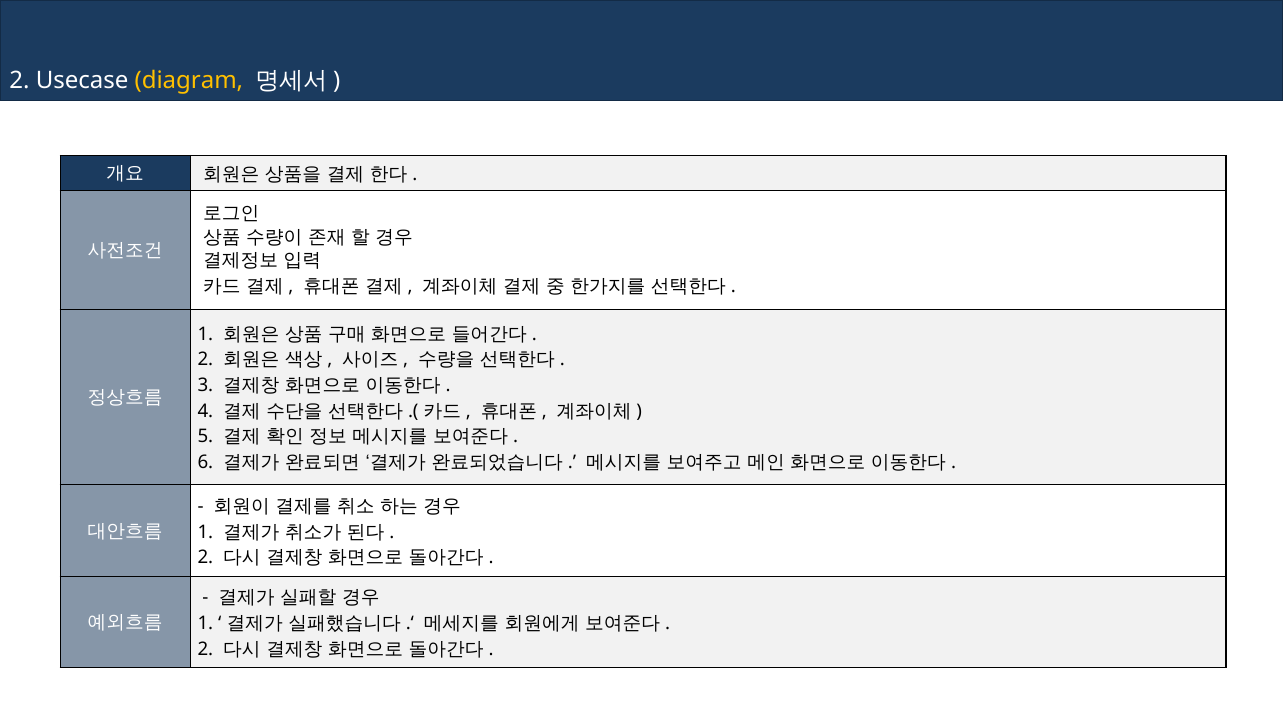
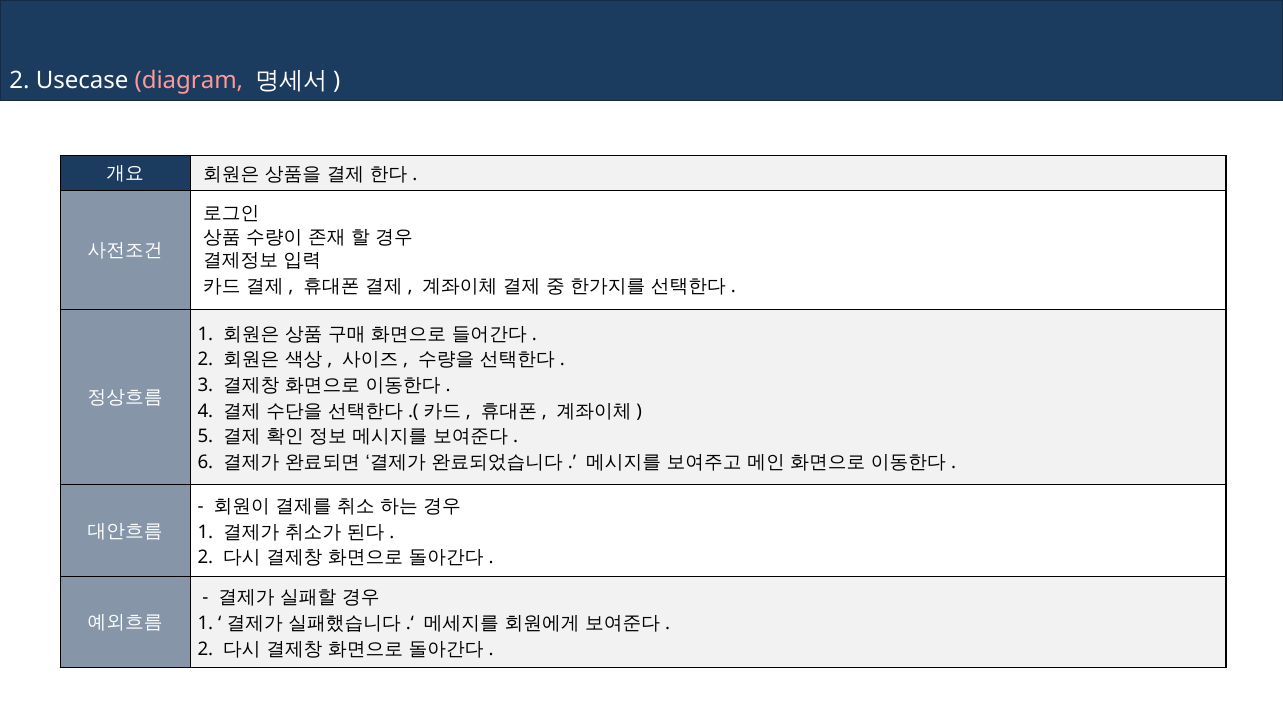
diagram colour: yellow -> pink (189, 80)
